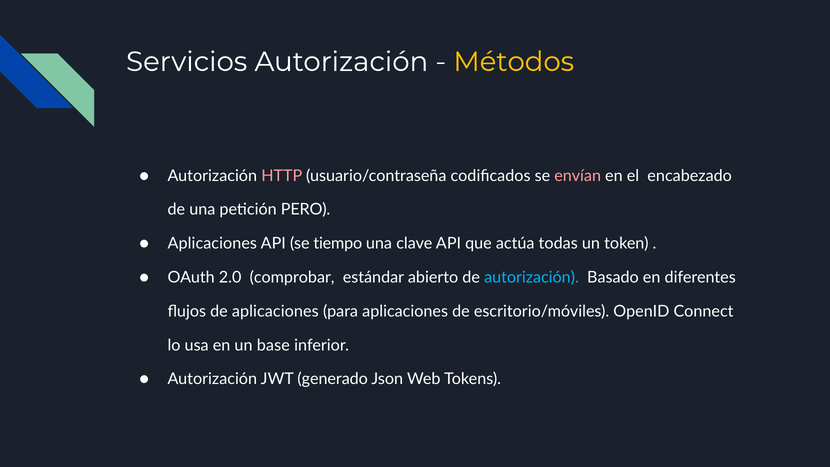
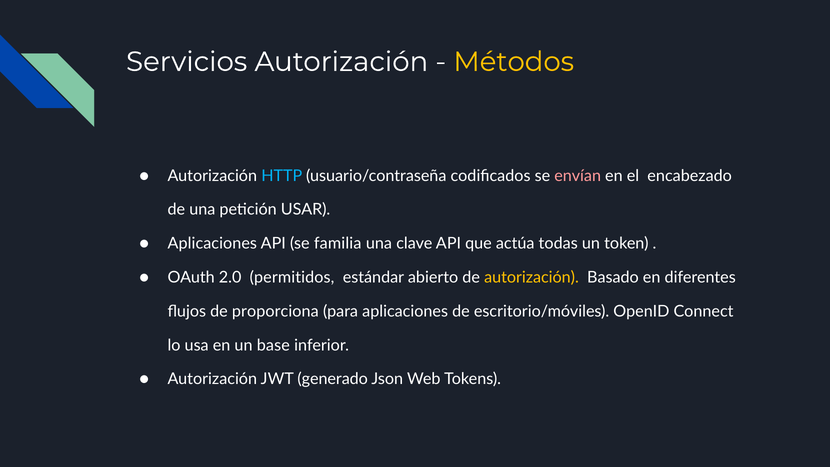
HTTP colour: pink -> light blue (282, 176)
PERO: PERO -> USAR (306, 210)
tiempo: tiempo -> familia (338, 243)
comprobar: comprobar -> permitidos (292, 277)
autorización colour: light blue -> yellow (532, 277)
de aplicaciones: aplicaciones -> proporciona (275, 311)
